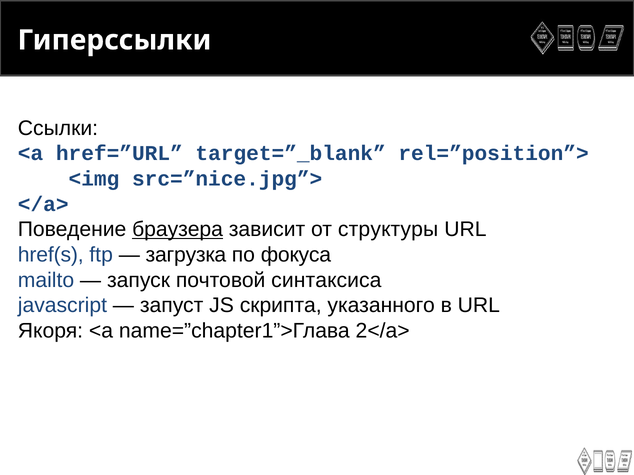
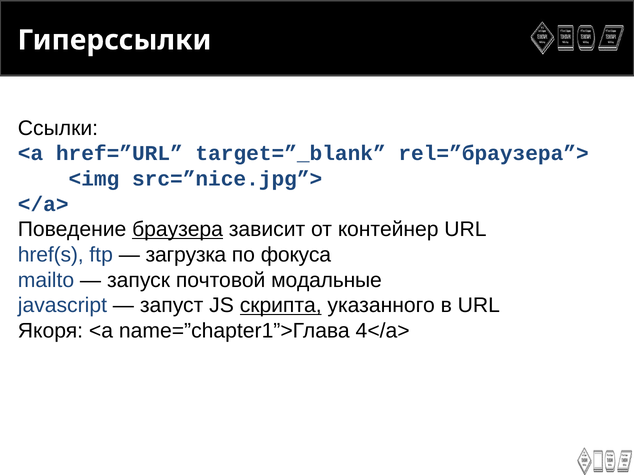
rel=”position”>: rel=”position”> -> rel=”браузера”> (494, 154)
структуры: структуры -> контейнер (388, 230)
синтаксиса: синтаксиса -> модальные (327, 280)
скрипта underline: none -> present (281, 306)
2</a>: 2</a> -> 4</a> (383, 331)
